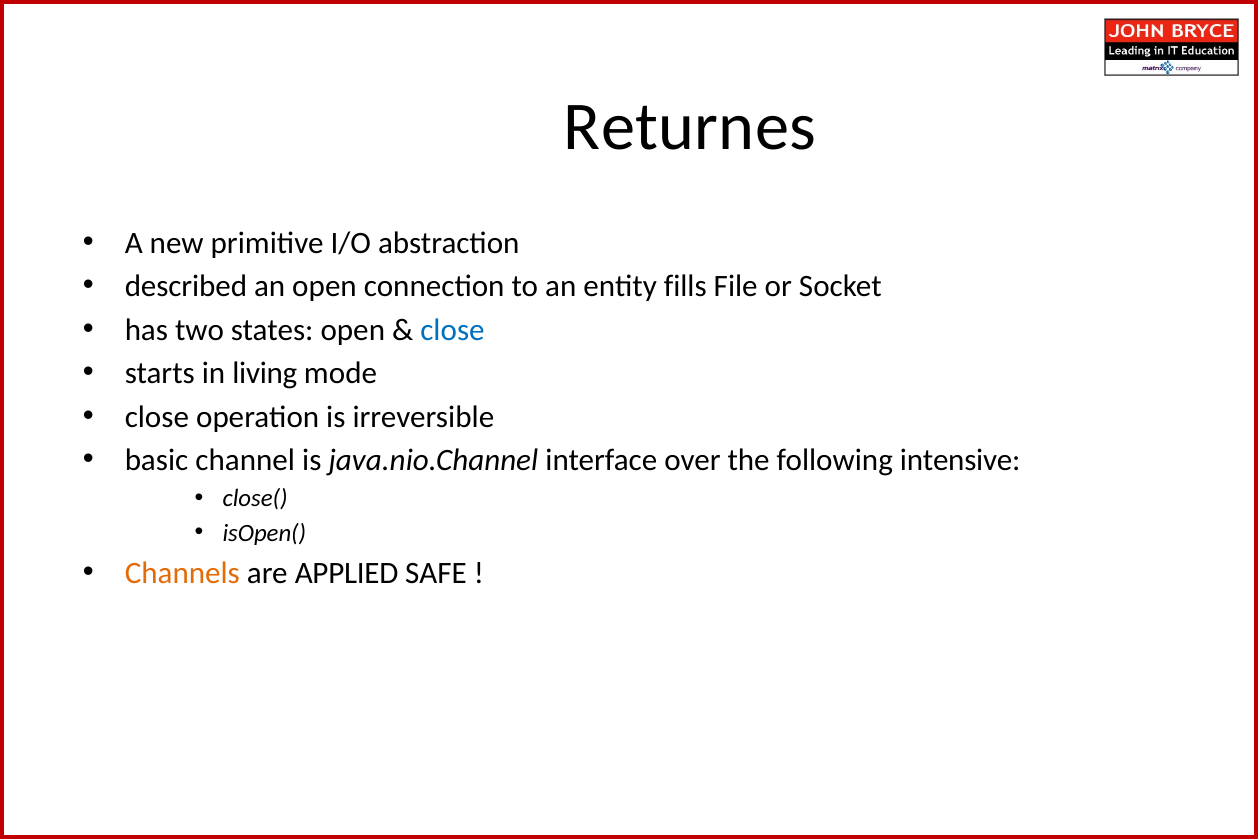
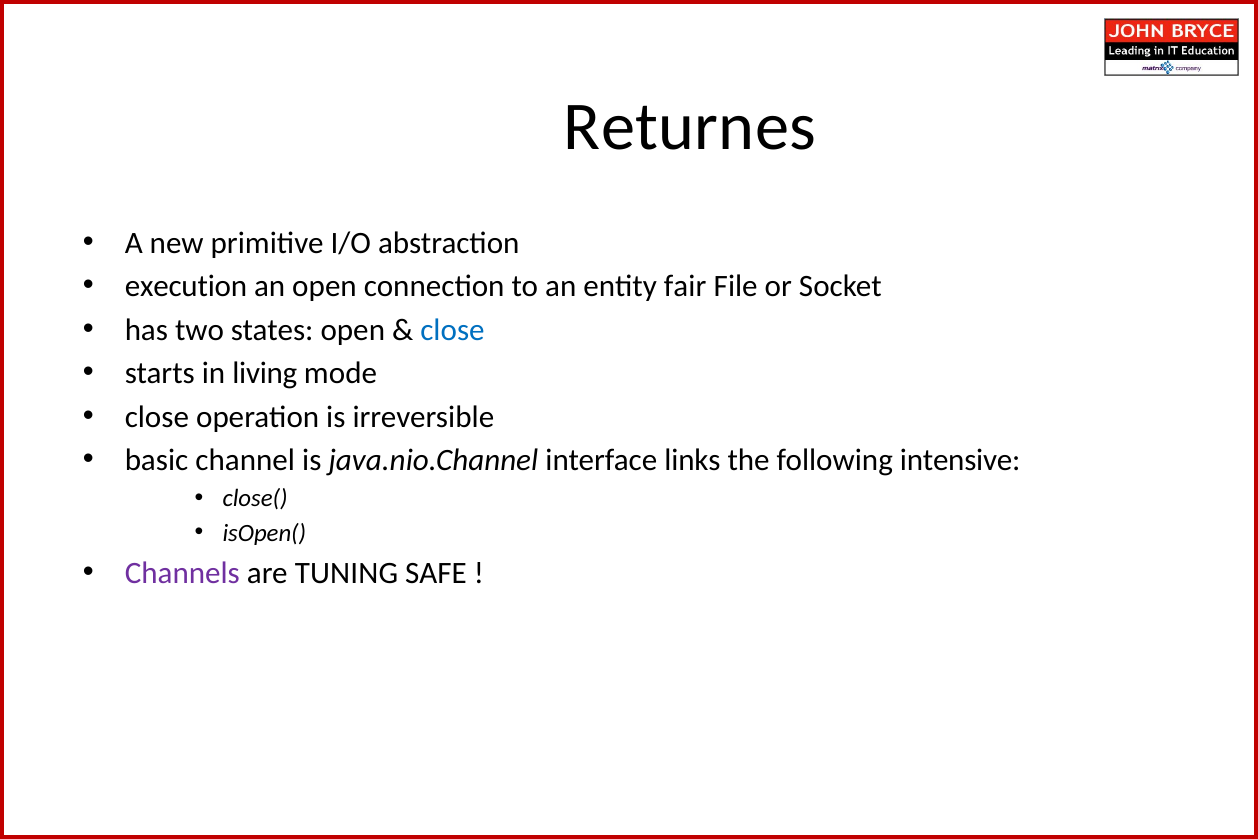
described: described -> execution (186, 286)
fills: fills -> fair (685, 286)
over: over -> links (692, 460)
Channels colour: orange -> purple (182, 573)
APPLIED: APPLIED -> TUNING (346, 573)
